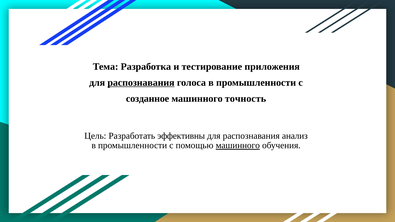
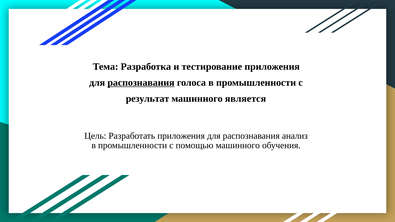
созданное: созданное -> результат (148, 99)
точность: точность -> является (246, 99)
Разработать эффективны: эффективны -> приложения (181, 136)
машинного underline: present -> none (238, 146)
